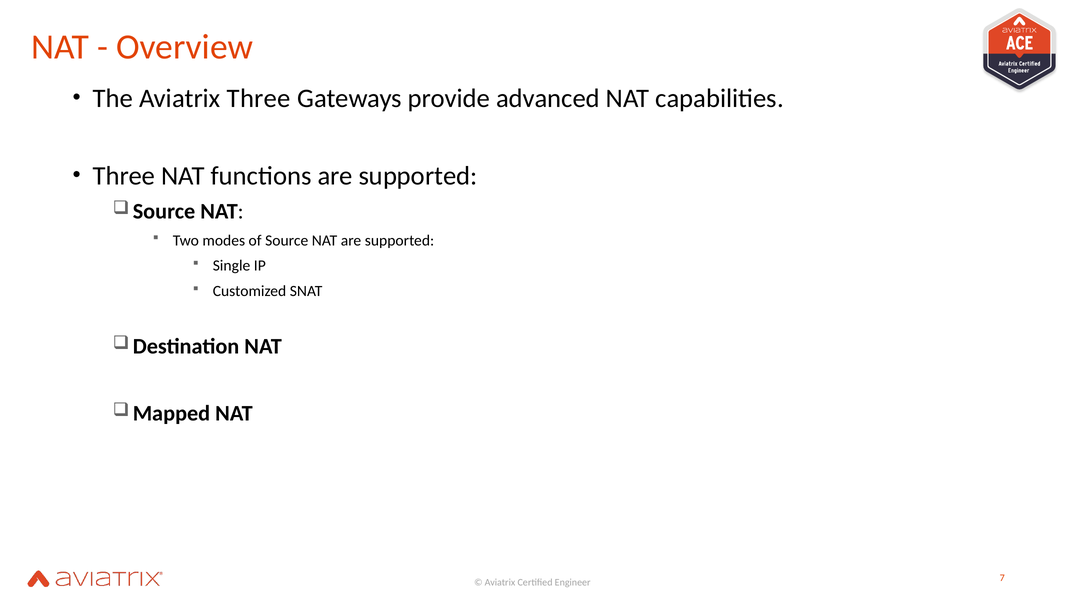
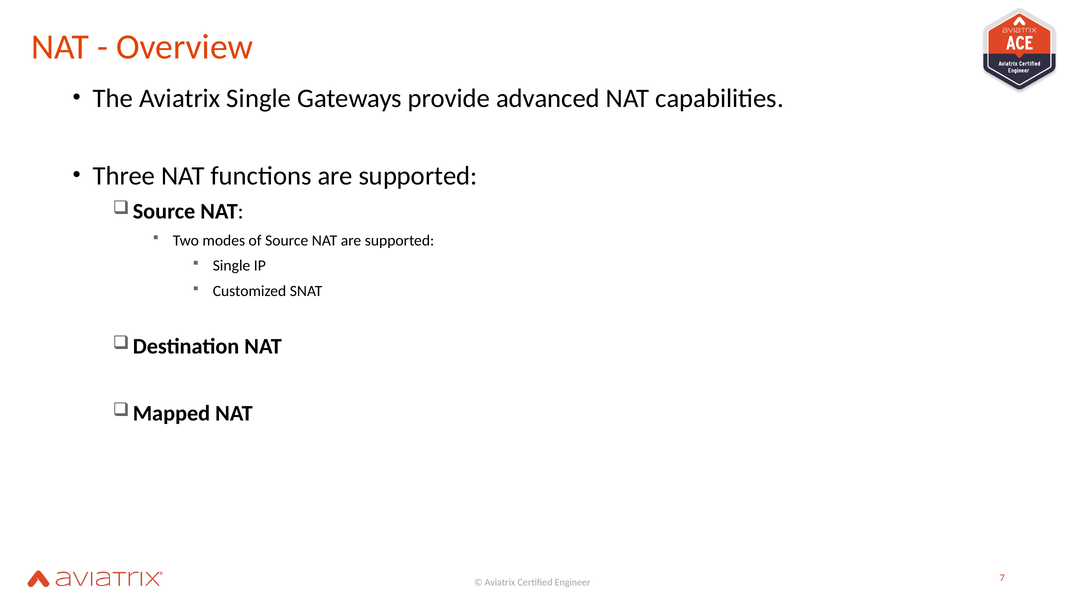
Aviatrix Three: Three -> Single (259, 98)
